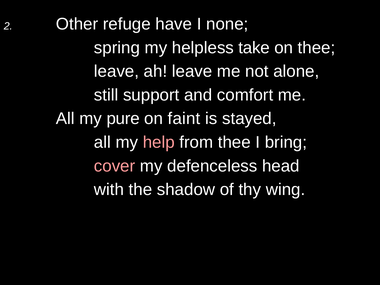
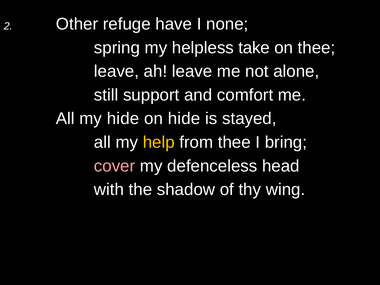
my pure: pure -> hide (123, 119)
on faint: faint -> hide (184, 119)
help colour: pink -> yellow (159, 142)
